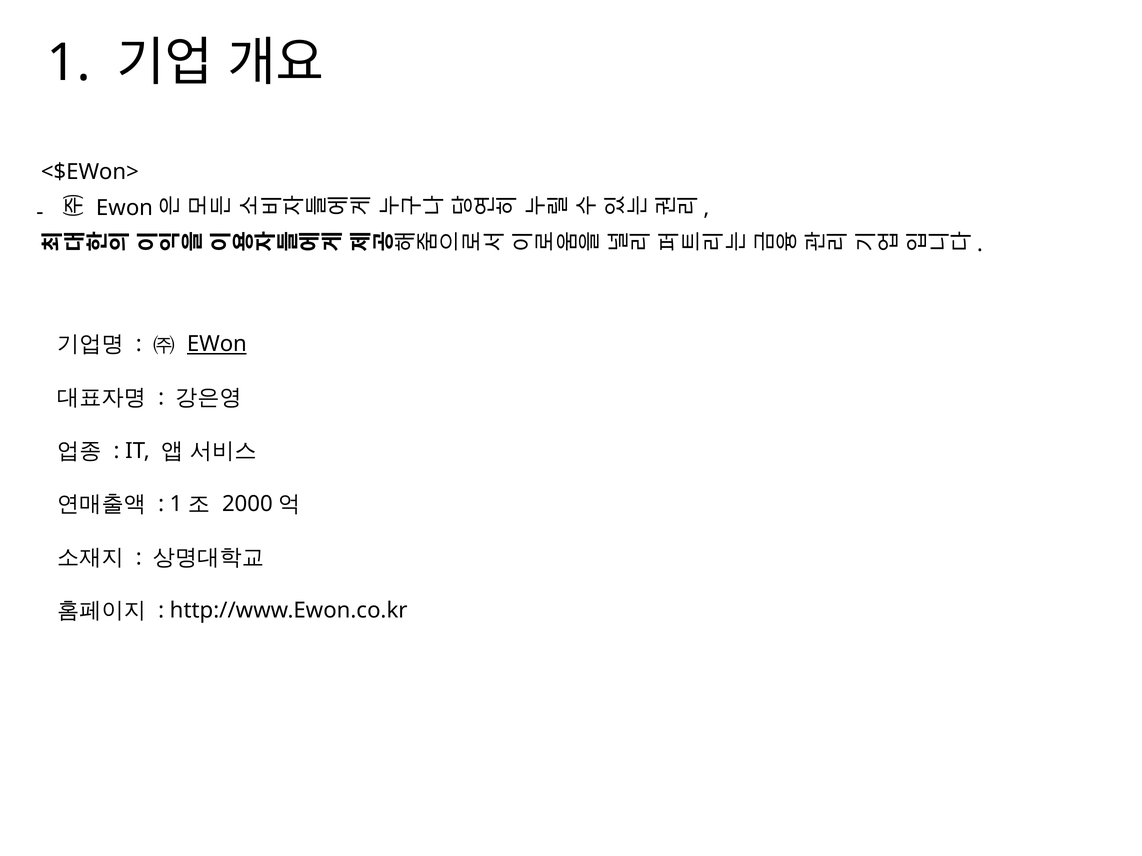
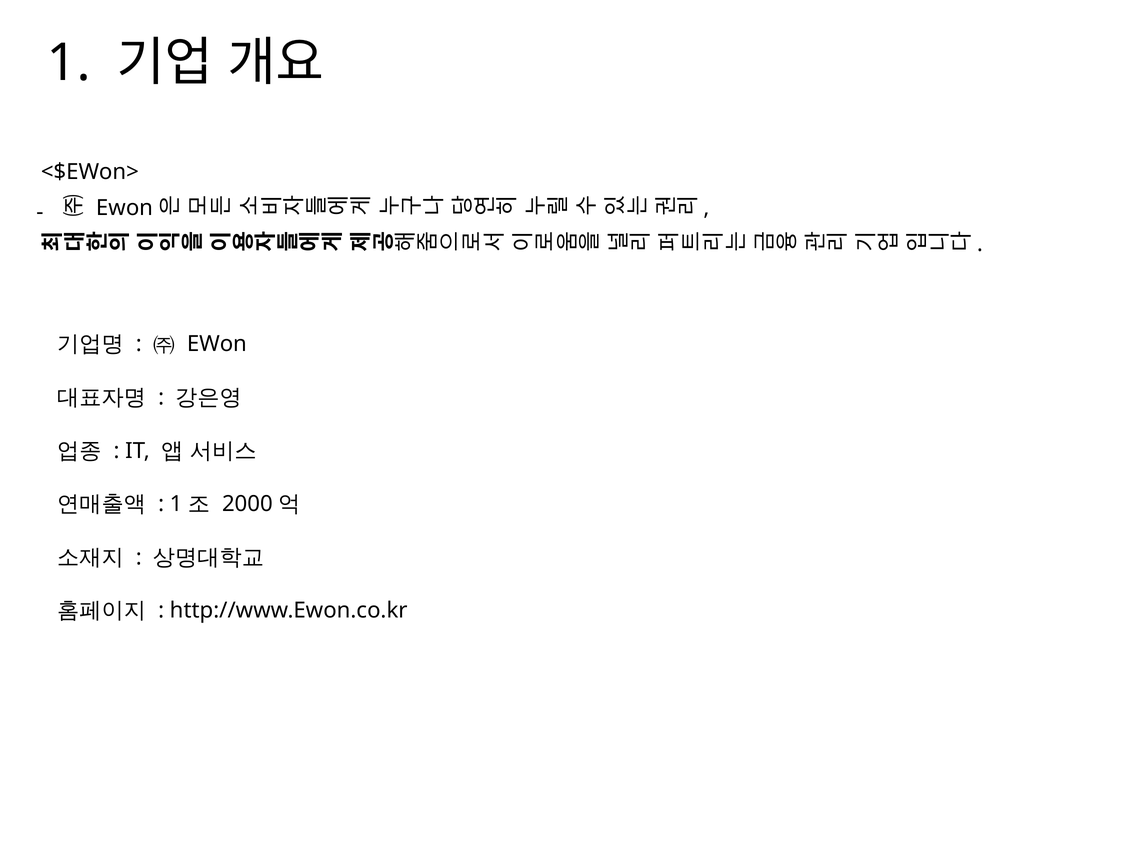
EWon underline: present -> none (217, 344)
